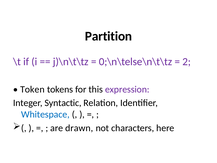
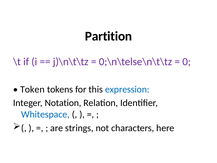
2: 2 -> 0 (187, 62)
expression colour: purple -> blue (127, 89)
Syntactic: Syntactic -> Notation (63, 103)
drawn: drawn -> strings (79, 128)
